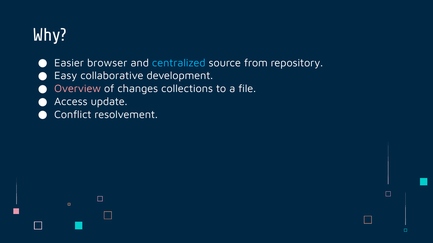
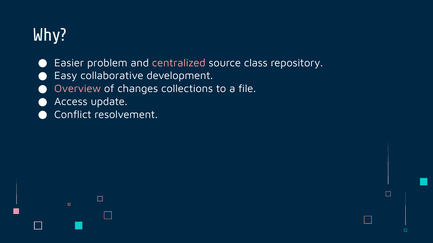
browser: browser -> problem (107, 63)
centralized colour: light blue -> pink (179, 63)
from: from -> class (256, 63)
